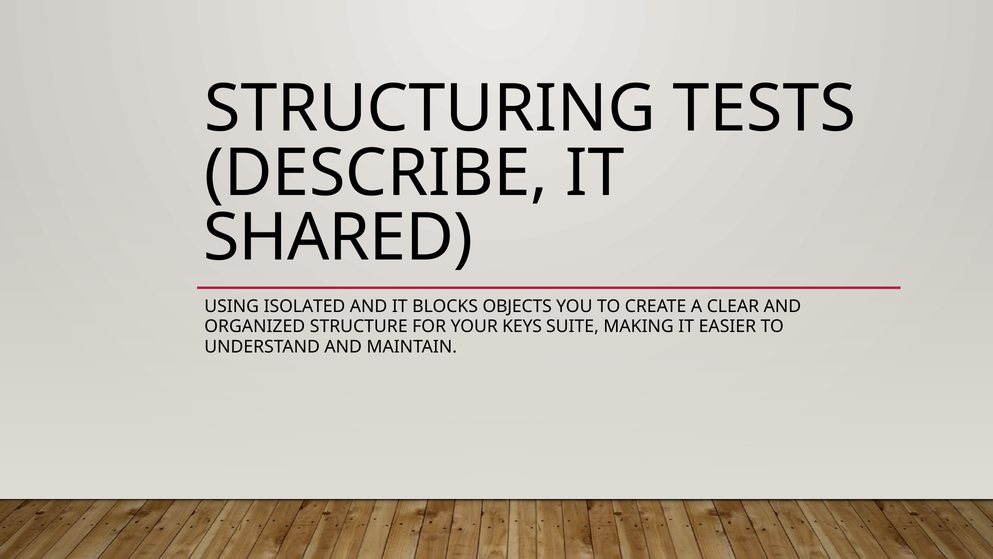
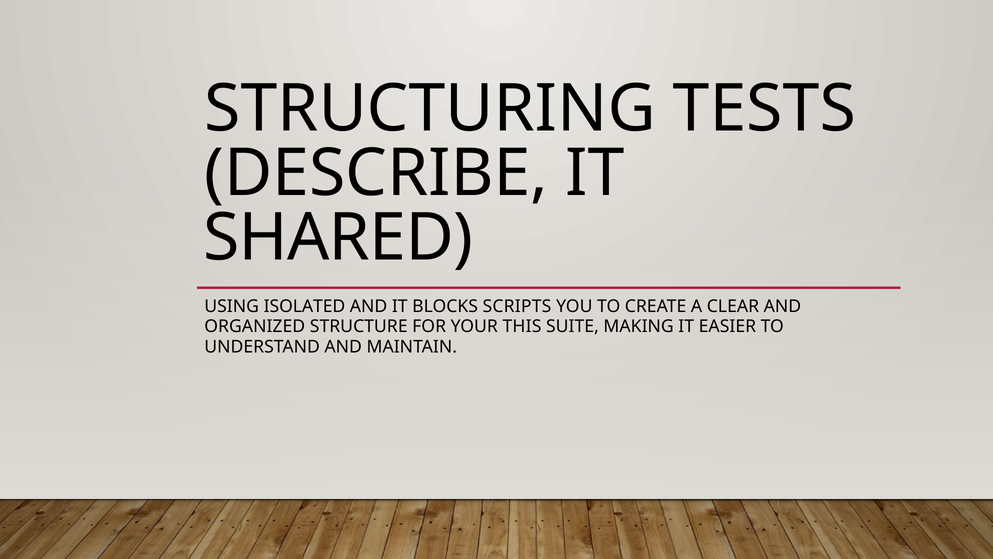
OBJECTS: OBJECTS -> SCRIPTS (517, 306)
KEYS: KEYS -> THIS (522, 326)
